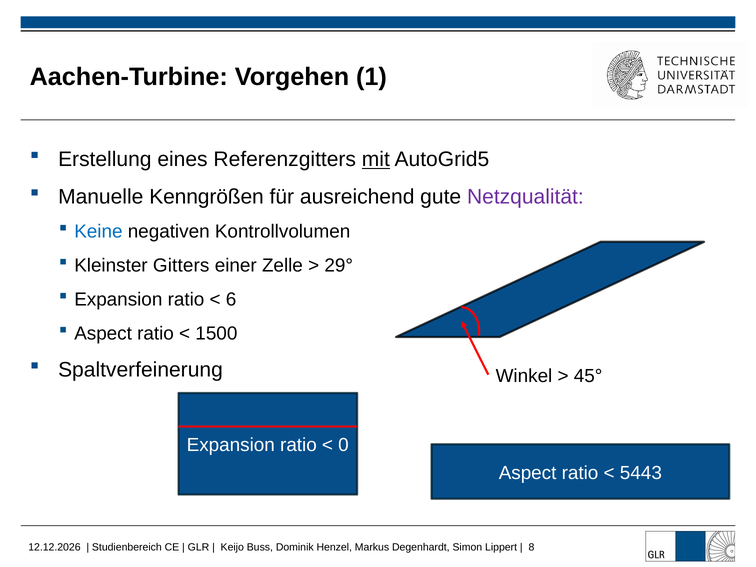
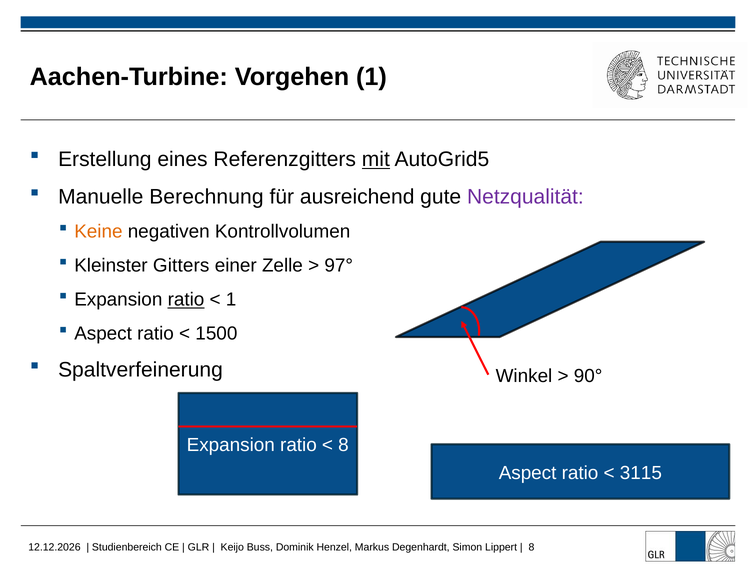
Kenngrößen: Kenngrößen -> Berechnung (206, 197)
Keine colour: blue -> orange (98, 232)
29°: 29° -> 97° (339, 266)
ratio underline: none -> present (186, 300)
6: 6 -> 1 (231, 300)
45°: 45° -> 90° (588, 376)
0: 0 -> 8 (343, 445)
5443: 5443 -> 3115 (641, 473)
